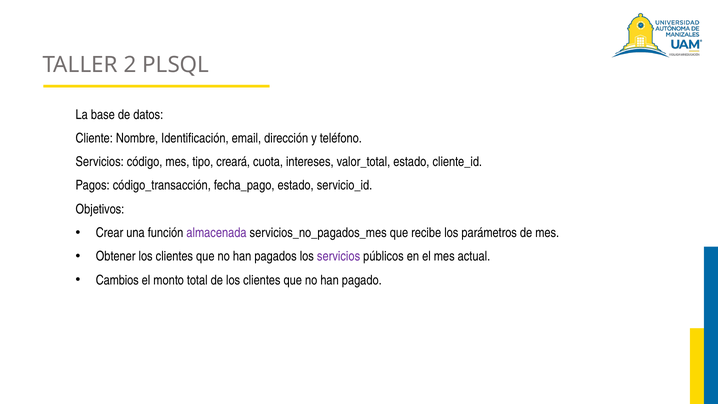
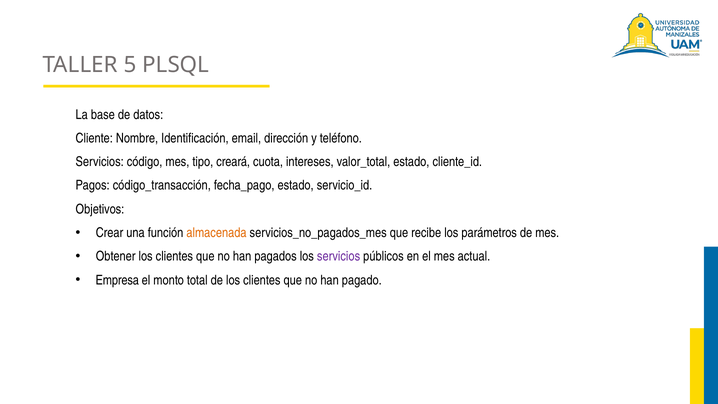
2: 2 -> 5 (130, 65)
almacenada colour: purple -> orange (217, 233)
Cambios: Cambios -> Empresa (117, 280)
